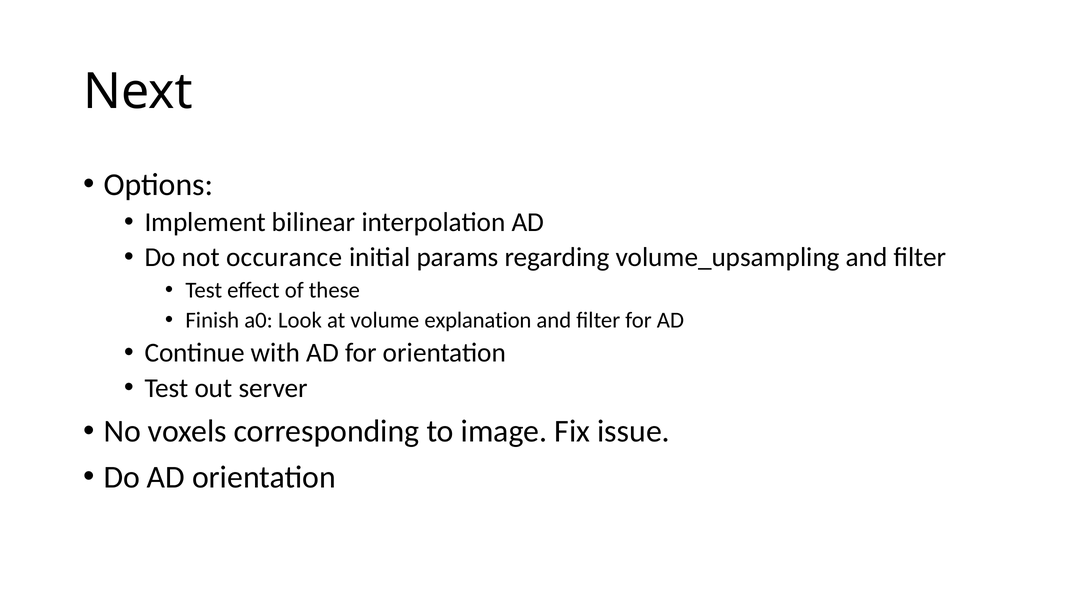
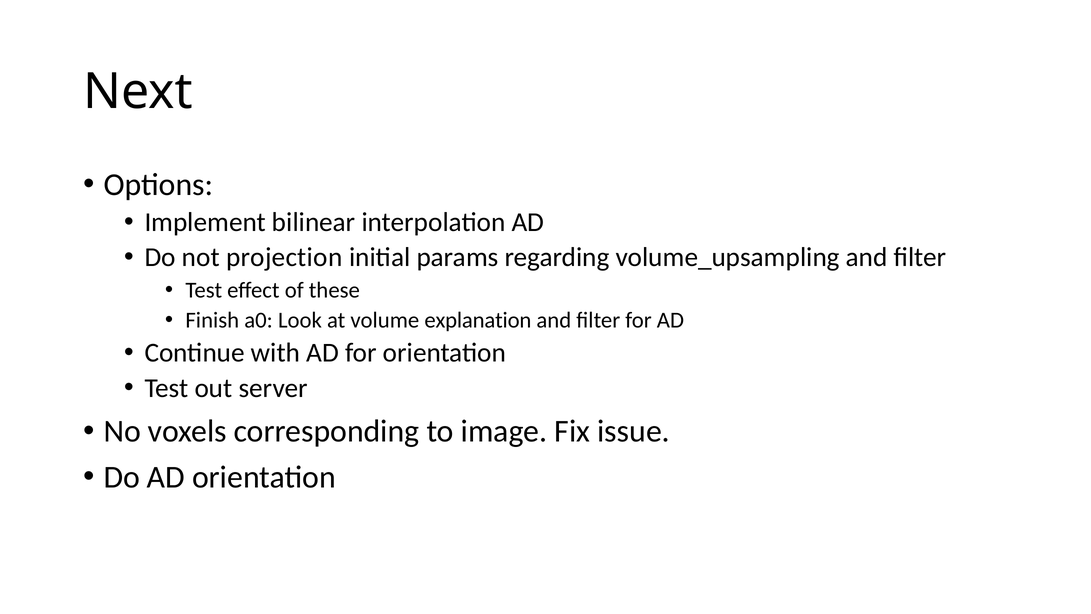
occurance: occurance -> projection (284, 257)
